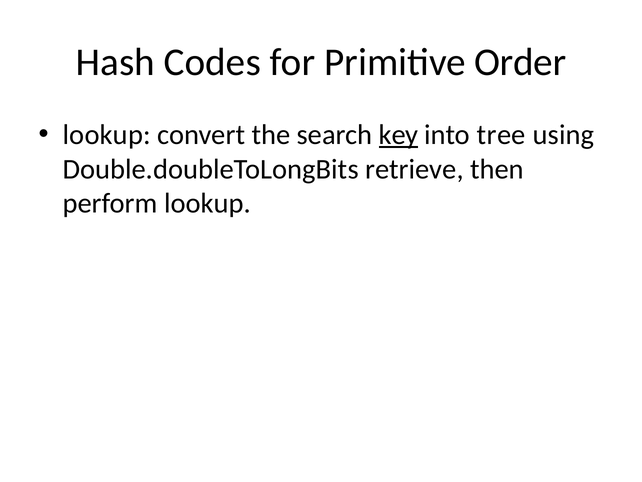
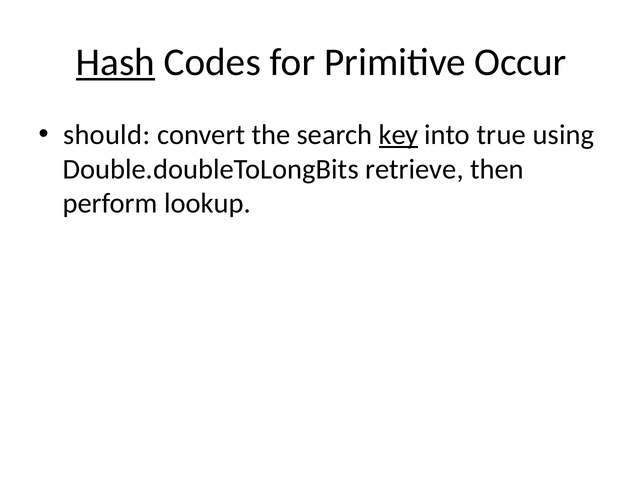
Hash underline: none -> present (115, 62)
Order: Order -> Occur (520, 62)
lookup: lookup -> should (107, 135)
tree: tree -> true (501, 135)
